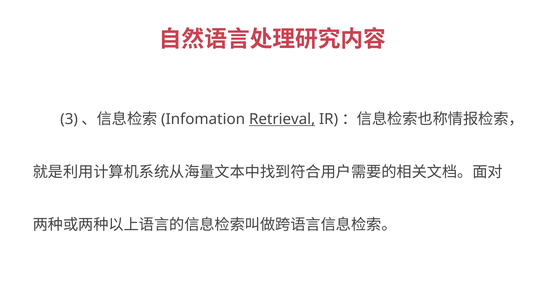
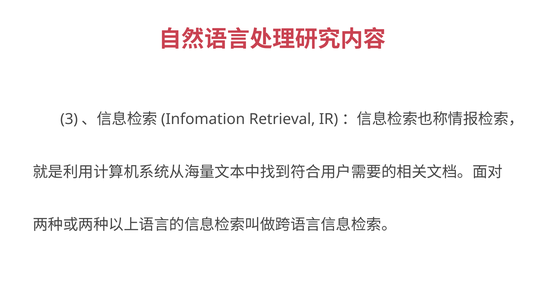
Retrieval underline: present -> none (282, 119)
